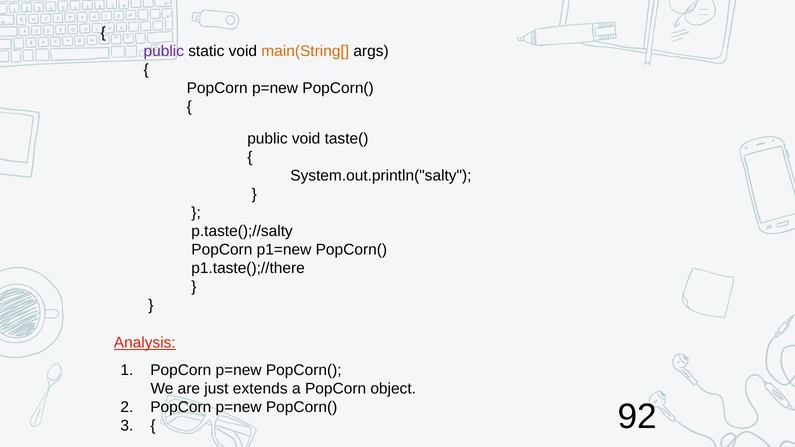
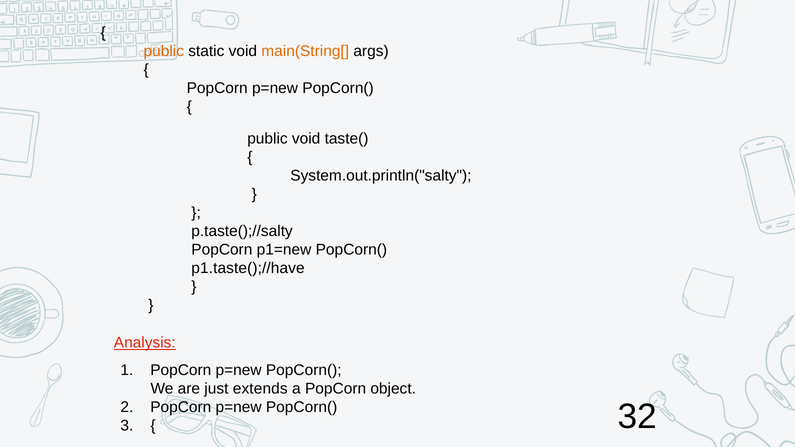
public colour: purple -> orange (164, 51)
p1.taste();//there: p1.taste();//there -> p1.taste();//have (248, 268)
92: 92 -> 32 (637, 417)
